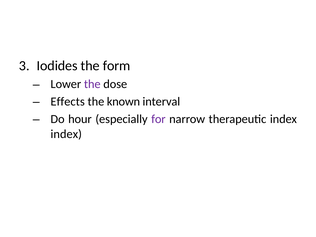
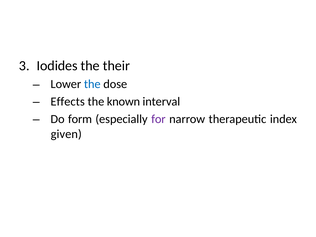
form: form -> their (116, 66)
the colour: purple -> blue (92, 84)
hour: hour -> form (80, 119)
index: index -> given (66, 134)
